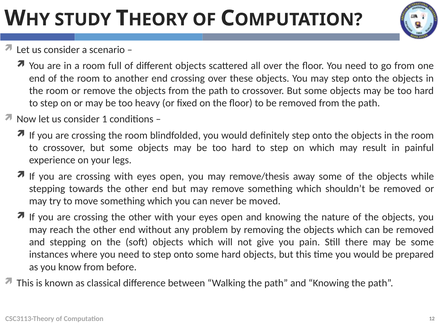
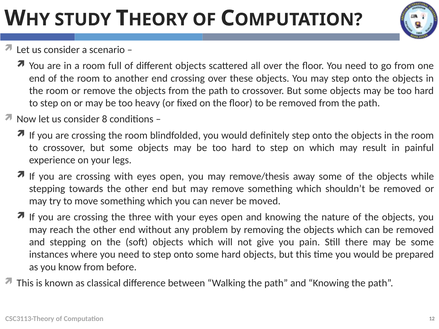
1: 1 -> 8 (105, 119)
crossing the other: other -> three (140, 217)
